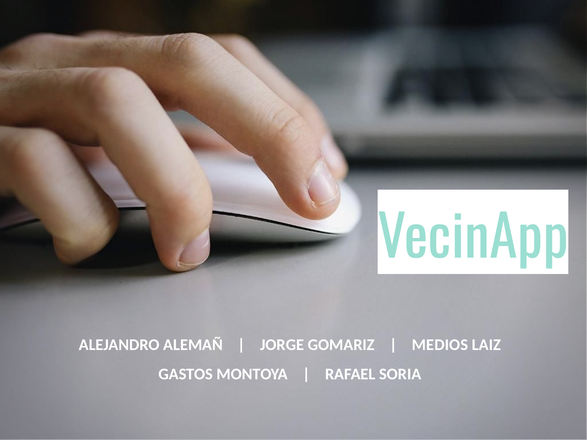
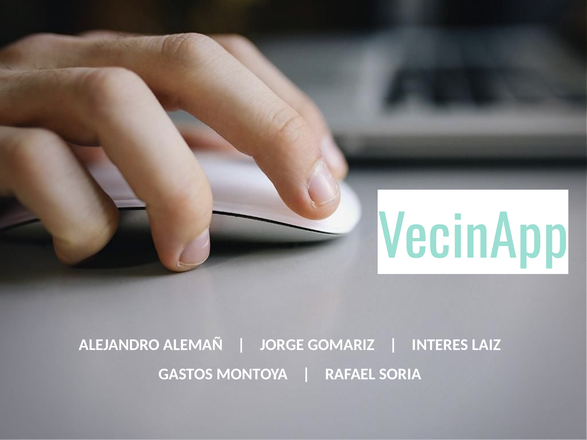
MEDIOS: MEDIOS -> INTERES (440, 345)
